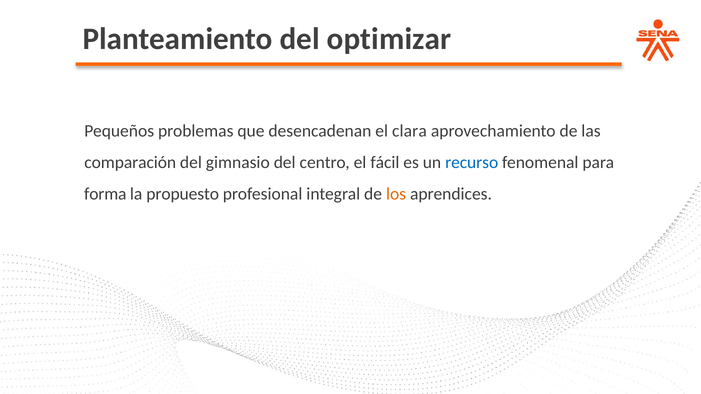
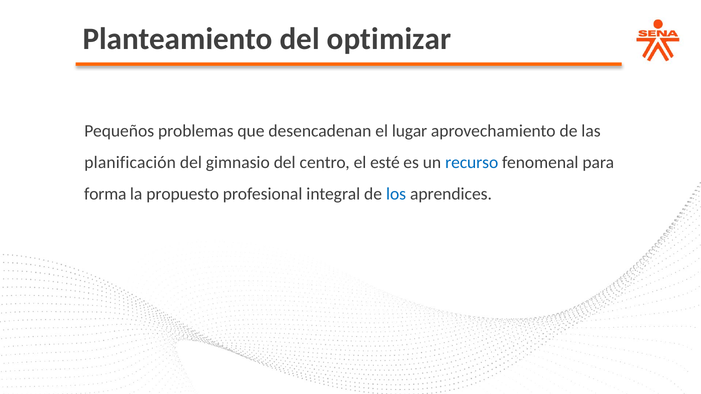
clara: clara -> lugar (410, 131)
comparación: comparación -> planificación (130, 163)
fácil: fácil -> esté (385, 163)
los colour: orange -> blue (396, 194)
